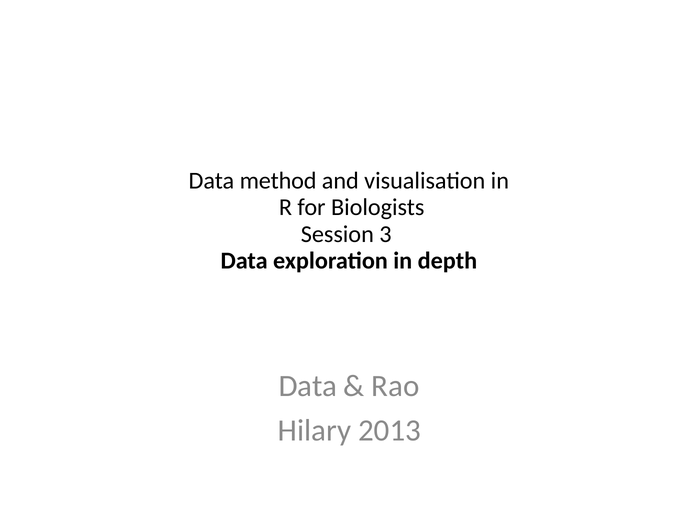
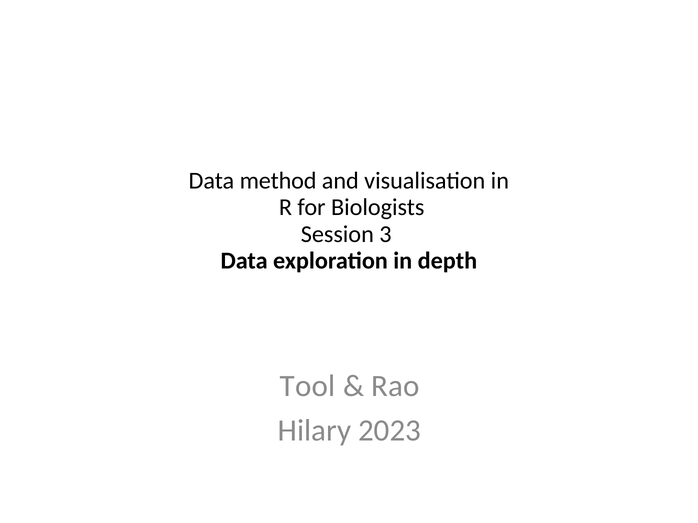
Data: Data -> Tool (308, 387)
2013: 2013 -> 2023 (390, 431)
